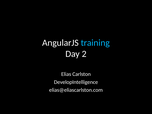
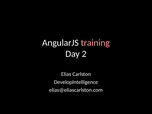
training colour: light blue -> pink (95, 43)
